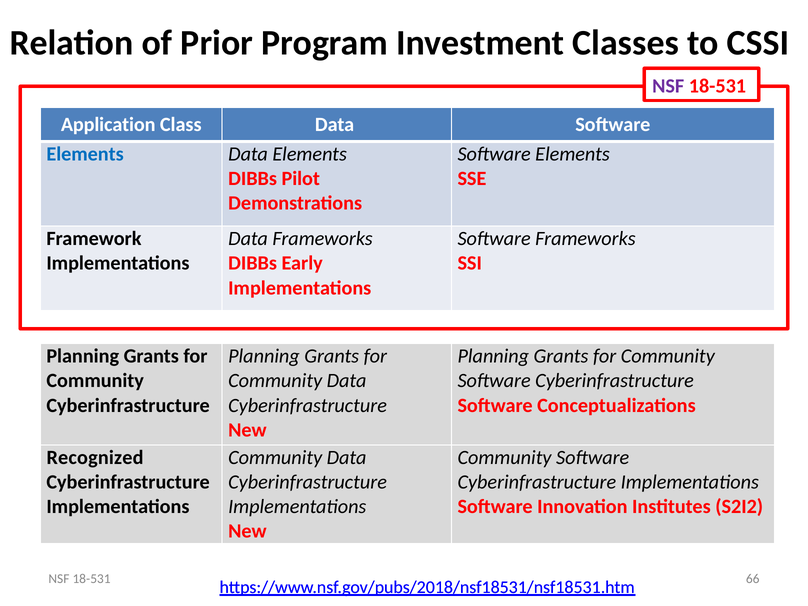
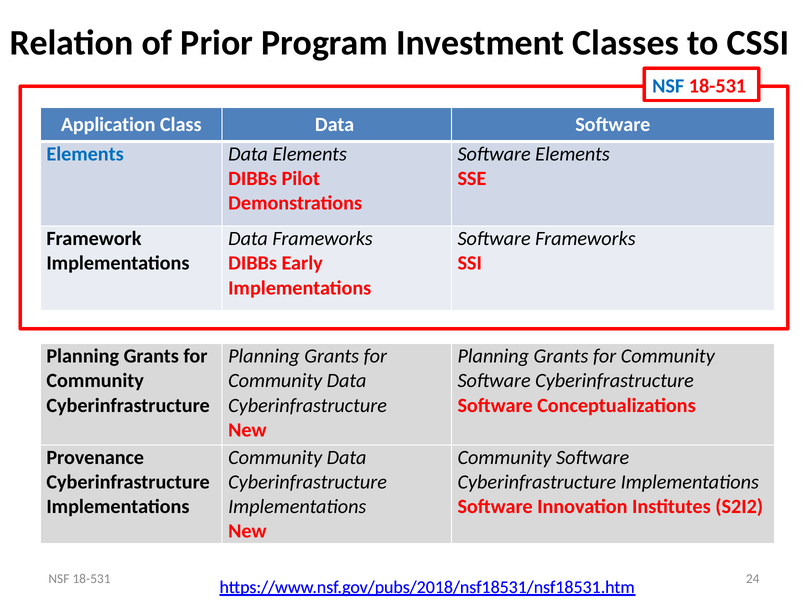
NSF colour: purple -> blue (668, 86)
Recognized: Recognized -> Provenance (95, 457)
66: 66 -> 24 (753, 579)
